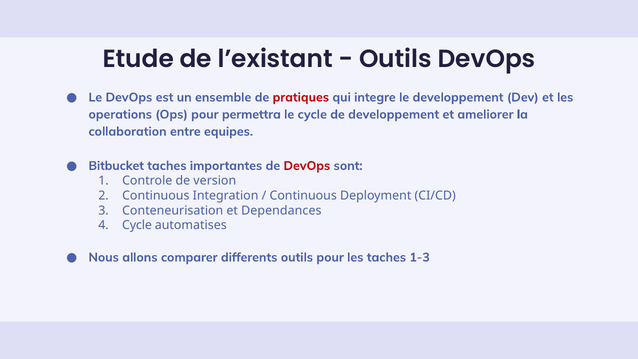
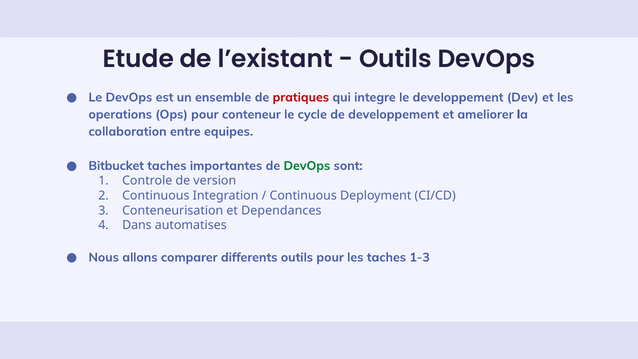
permettra: permettra -> conteneur (251, 114)
DevOps colour: red -> green (307, 166)
Cycle: Cycle -> Dans (137, 225)
